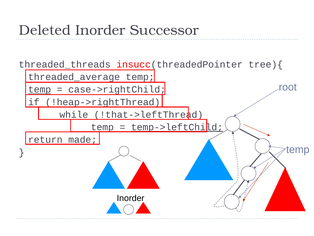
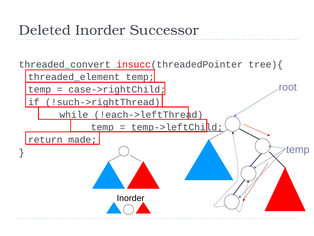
threaded_threads: threaded_threads -> threaded_convert (65, 64)
threaded_average: threaded_average -> threaded_element (74, 77)
temp underline: present -> none (40, 89)
!heap->rightThread: !heap->rightThread -> !such->rightThread (103, 102)
!that->leftThread: !that->leftThread -> !each->leftThread (149, 114)
